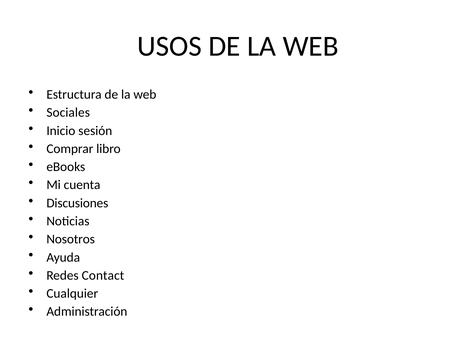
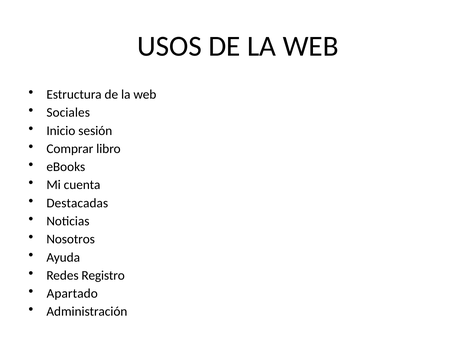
Discusiones: Discusiones -> Destacadas (77, 203)
Contact: Contact -> Registro (103, 275)
Cualquier: Cualquier -> Apartado (72, 293)
